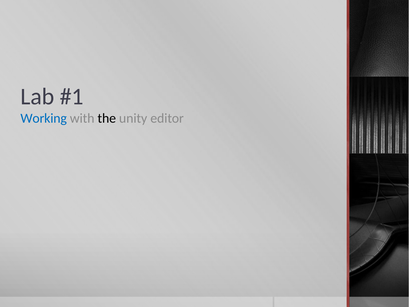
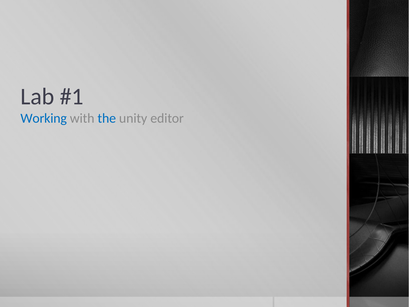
the colour: black -> blue (107, 118)
